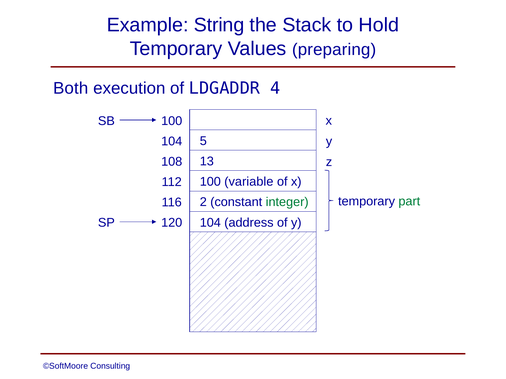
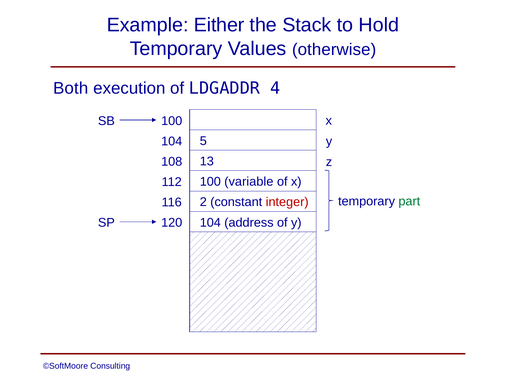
String: String -> Either (219, 25)
preparing: preparing -> otherwise (334, 50)
integer colour: green -> red (287, 202)
